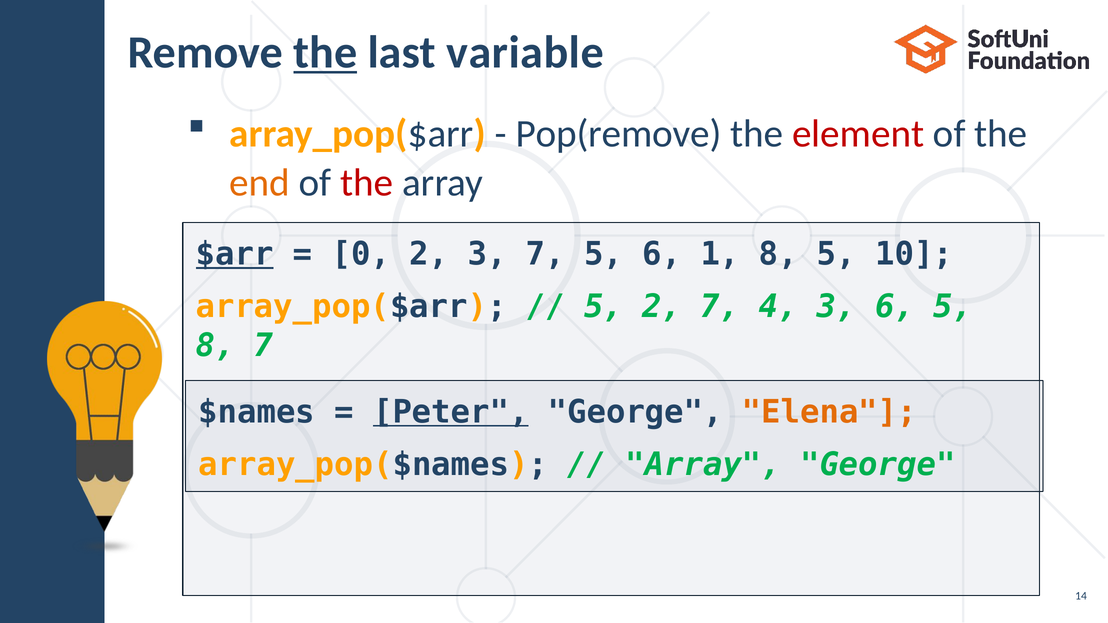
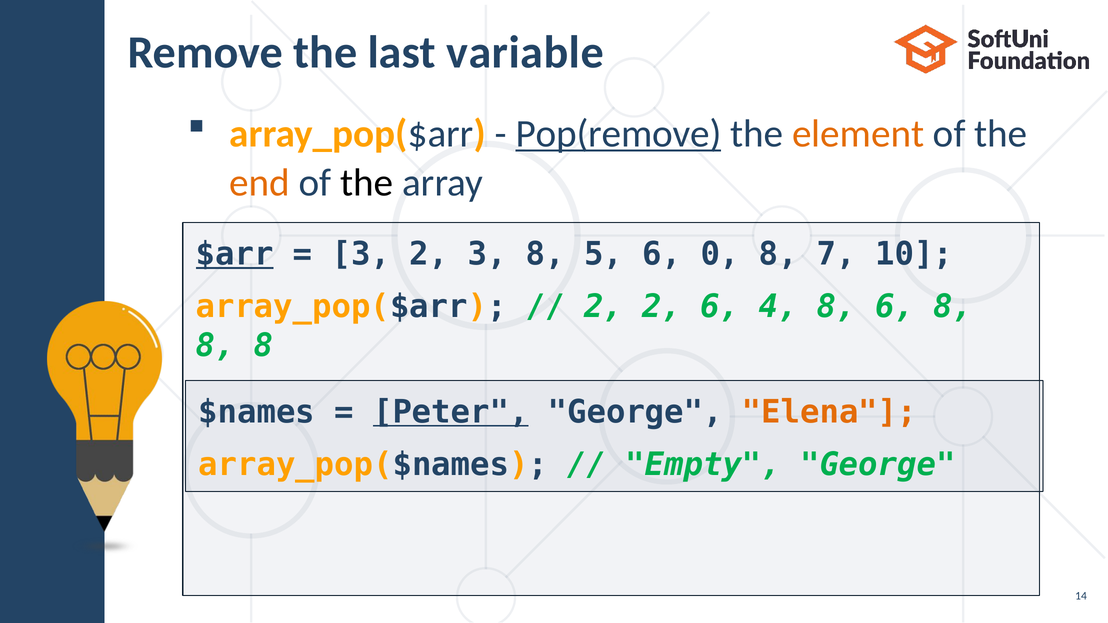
the underline: present -> none (325, 52)
Pop(remove underline: none -> present (618, 134)
element colour: red -> orange (858, 134)
the colour: red -> black (367, 183)
0: 0 -> 3 (361, 254)
3 7: 7 -> 8 (545, 254)
1: 1 -> 0 (720, 254)
8 5: 5 -> 7 (836, 254)
5: 5 -> 2 (603, 307)
2 7: 7 -> 6 (720, 307)
4 3: 3 -> 8 (836, 307)
6 5: 5 -> 8 (953, 307)
7: 7 -> 8 (264, 346)
Array: Array -> Empty (703, 465)
